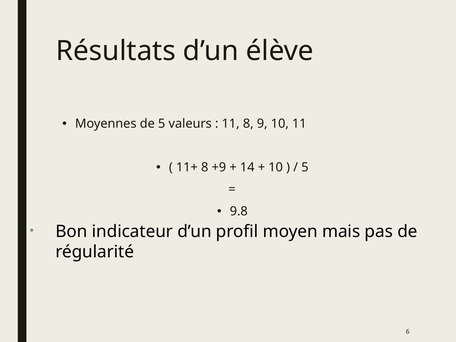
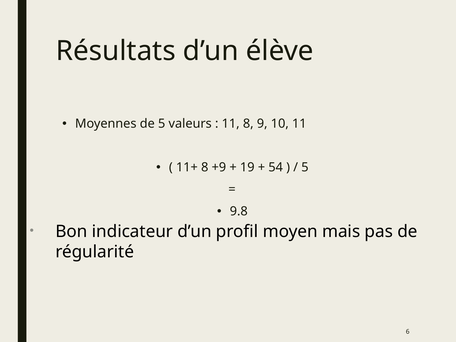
14: 14 -> 19 (247, 167)
10: 10 -> 54 (276, 167)
